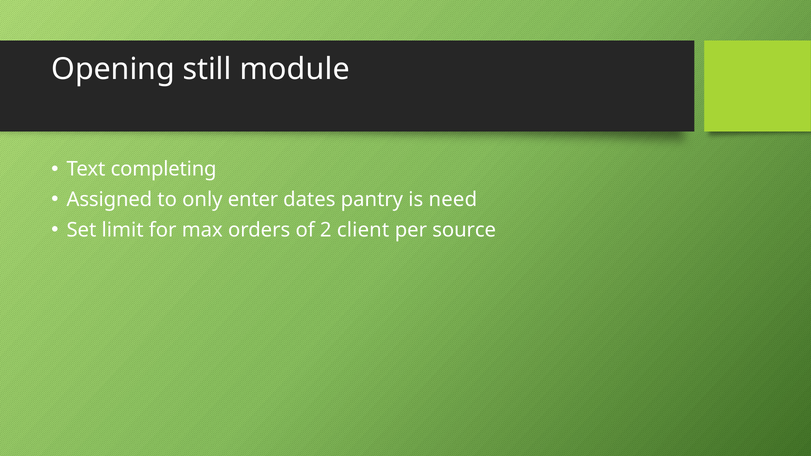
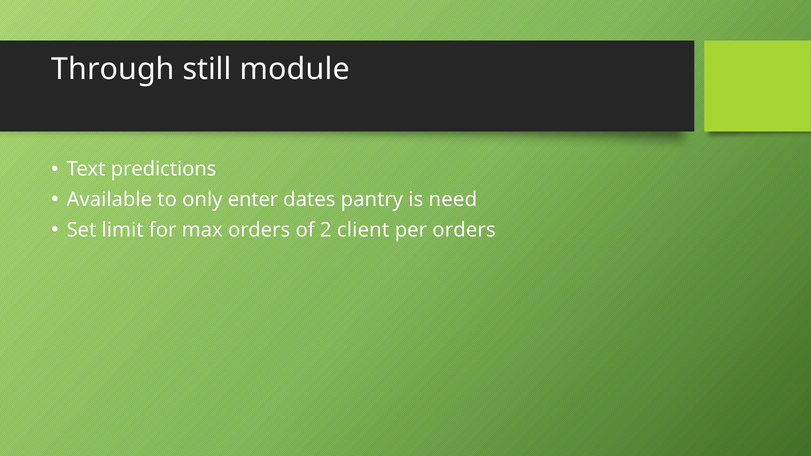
Opening: Opening -> Through (113, 69)
completing: completing -> predictions (164, 169)
Assigned: Assigned -> Available (109, 200)
per source: source -> orders (464, 230)
